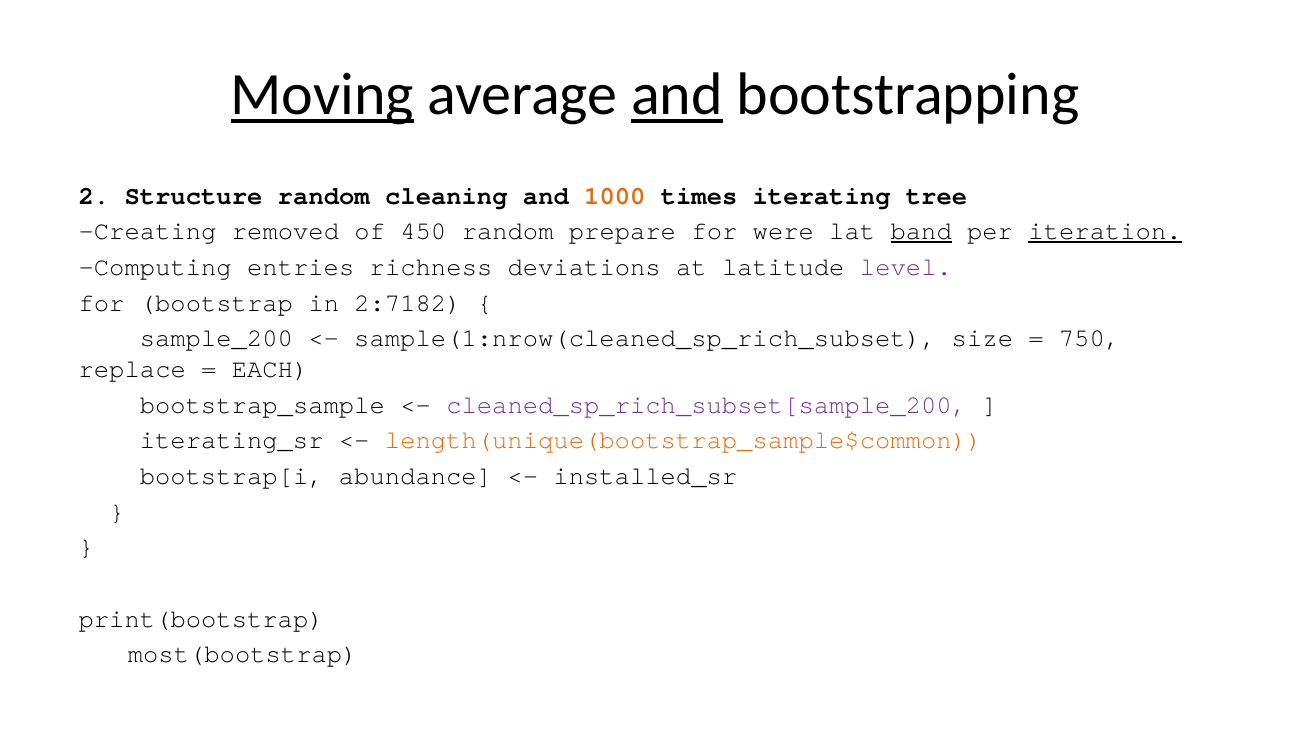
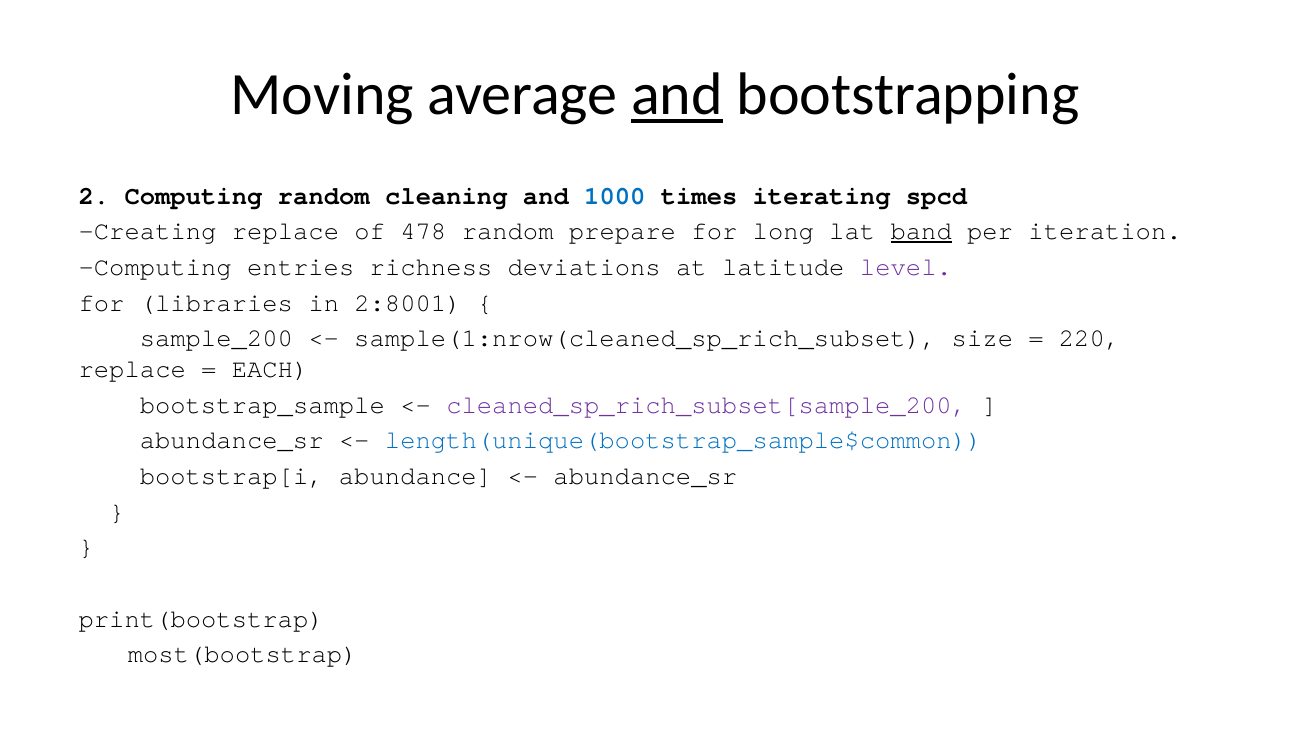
Moving underline: present -> none (322, 95)
2 Structure: Structure -> Computing (193, 196)
1000 colour: orange -> blue (615, 196)
tree: tree -> spcd (936, 196)
Creating removed: removed -> replace (285, 231)
450: 450 -> 478 (423, 231)
were: were -> long (783, 231)
iteration underline: present -> none (1105, 231)
bootstrap: bootstrap -> libraries (216, 303)
2:7182: 2:7182 -> 2:8001 (408, 303)
750: 750 -> 220 (1090, 339)
iterating_sr: iterating_sr -> abundance_sr (232, 441)
length(unique(bootstrap_sample$common colour: orange -> blue (684, 441)
installed_sr: installed_sr -> abundance_sr (645, 476)
